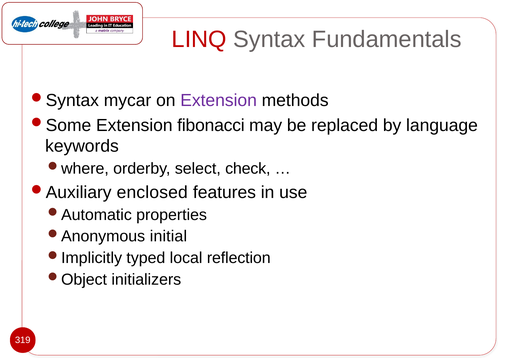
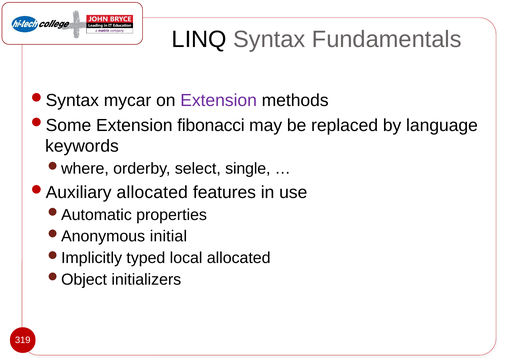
LINQ colour: red -> black (199, 39)
check: check -> single (248, 169)
enclosed: enclosed -> allocated (152, 193)
local reflection: reflection -> allocated (239, 258)
